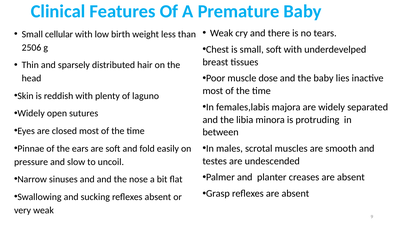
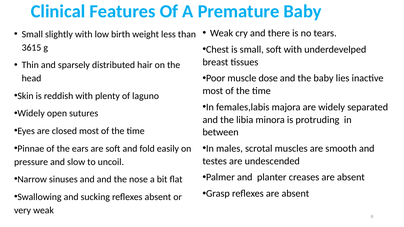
cellular: cellular -> slightly (59, 34)
2506: 2506 -> 3615 (31, 48)
